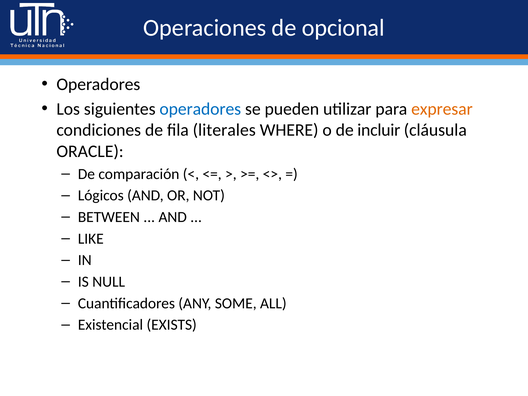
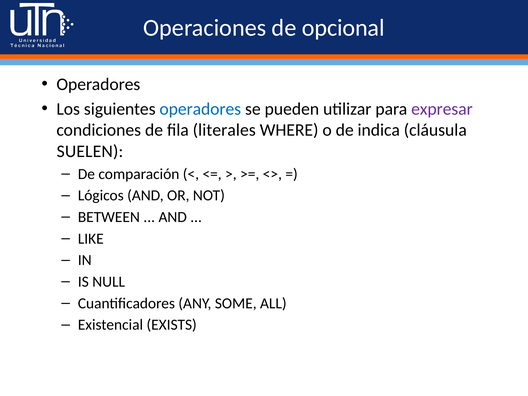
expresar colour: orange -> purple (442, 109)
incluir: incluir -> indica (379, 130)
ORACLE: ORACLE -> SUELEN (90, 151)
